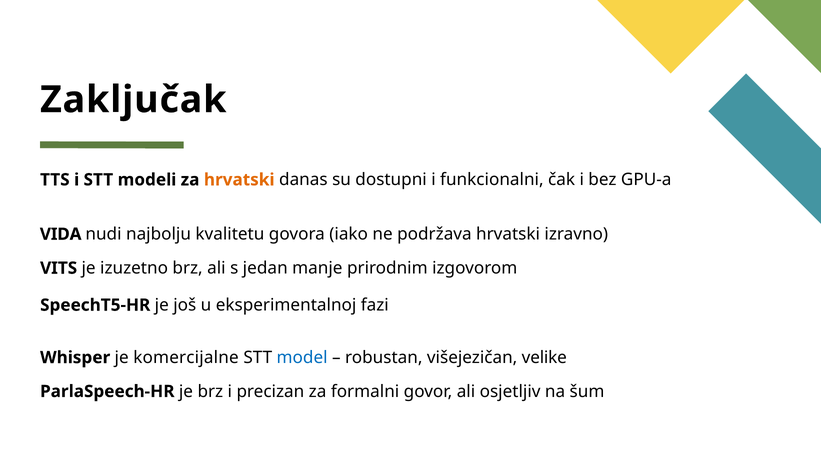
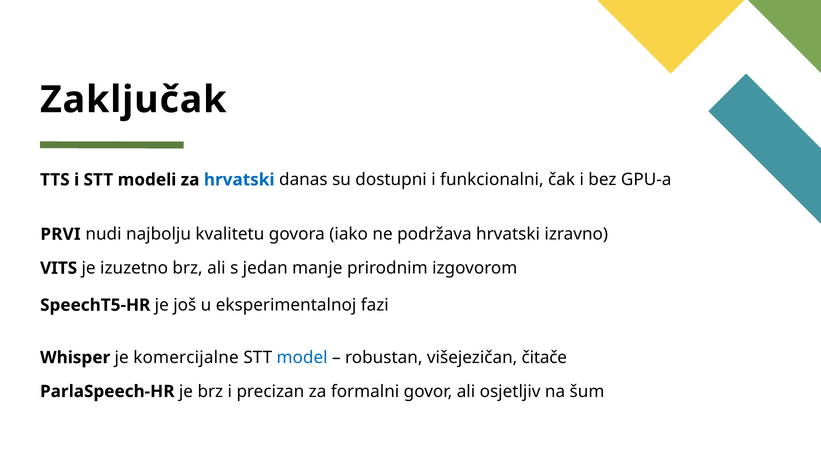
hrvatski colour: orange -> blue (239, 180)
VIDA: VIDA -> PRVI (60, 234)
velike: velike -> čitače (544, 357)
